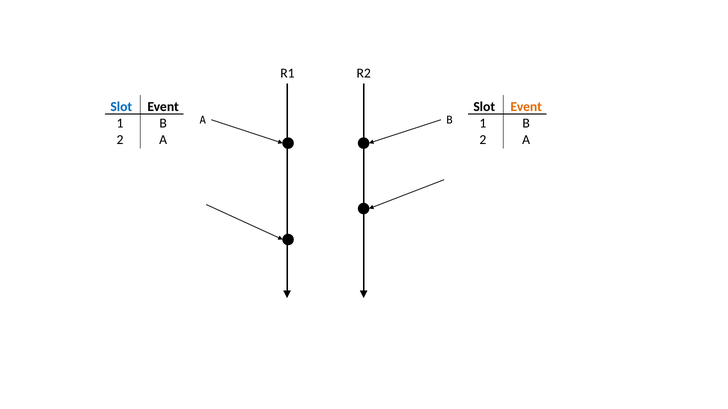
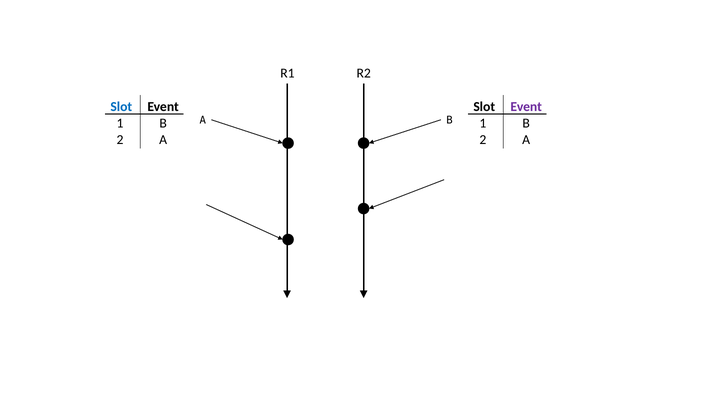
Event colour: orange -> purple (526, 107)
